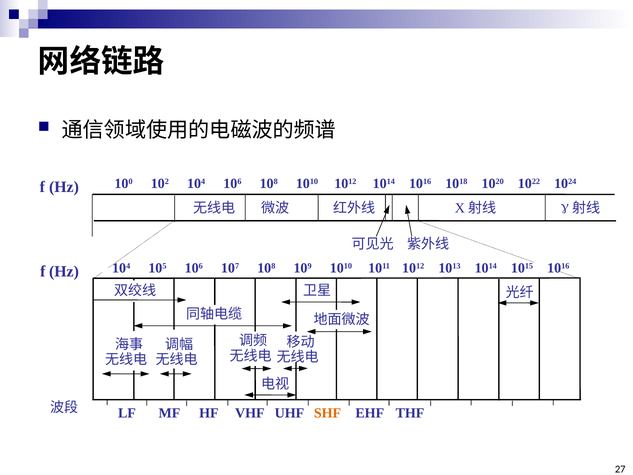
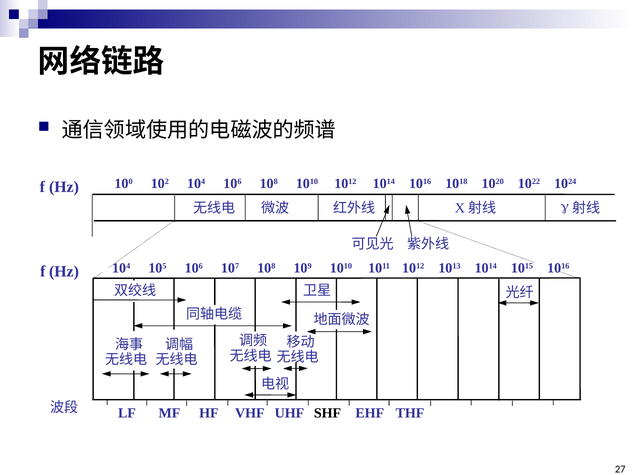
SHF colour: orange -> black (328, 413)
